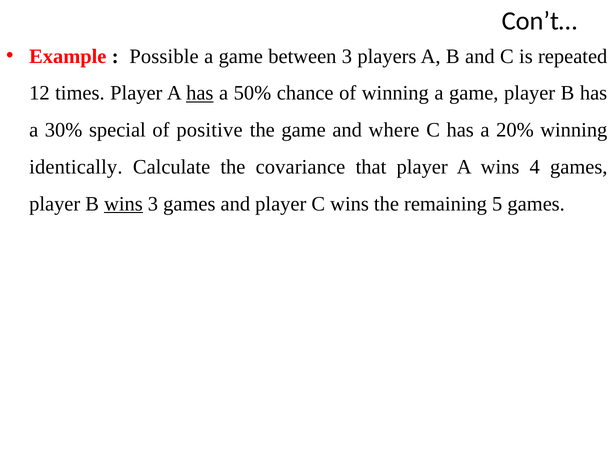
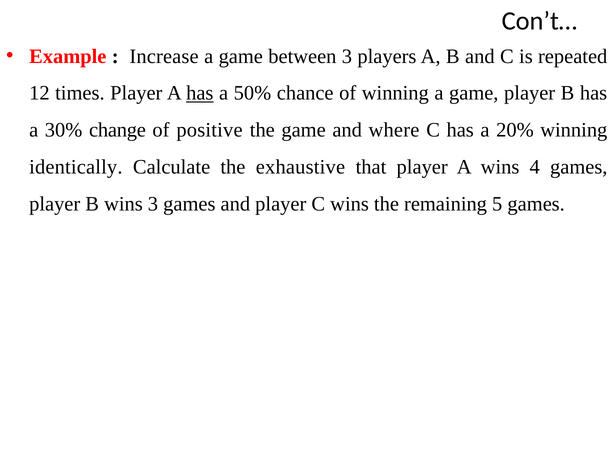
Possible: Possible -> Increase (164, 56)
special: special -> change (117, 130)
covariance: covariance -> exhaustive (300, 167)
wins underline: present -> none (123, 204)
